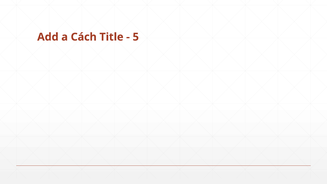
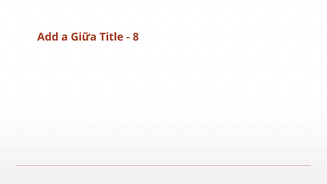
Cách: Cách -> Giữa (84, 37)
5: 5 -> 8 (136, 37)
